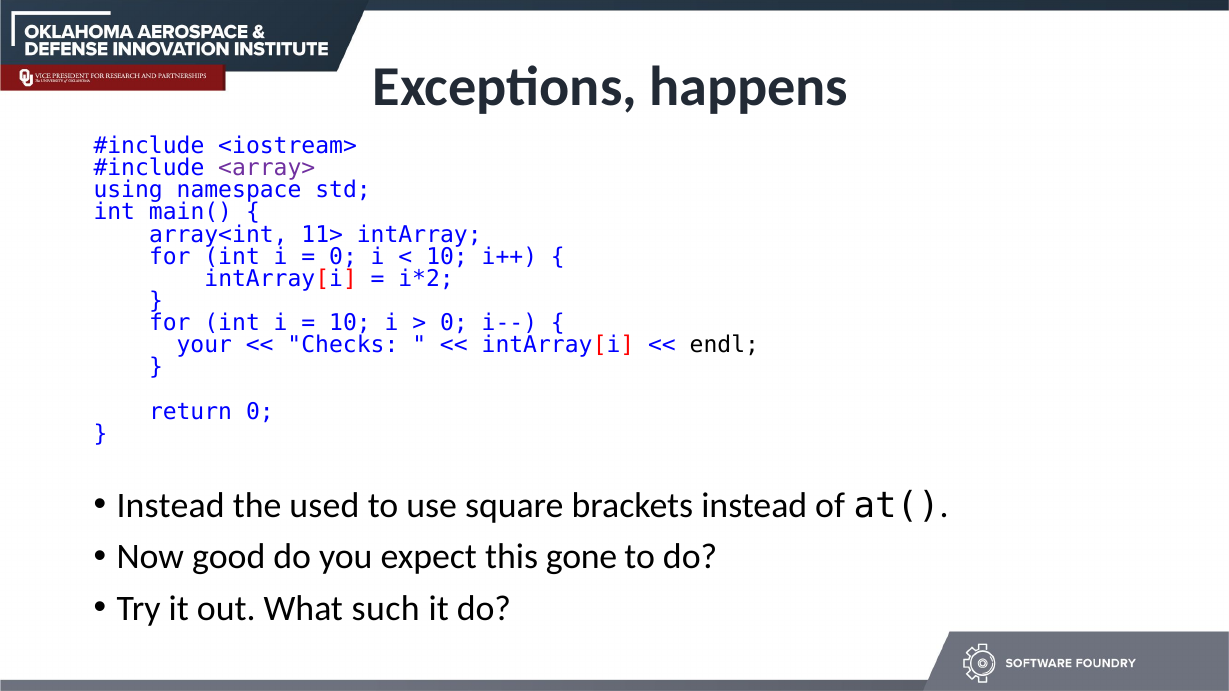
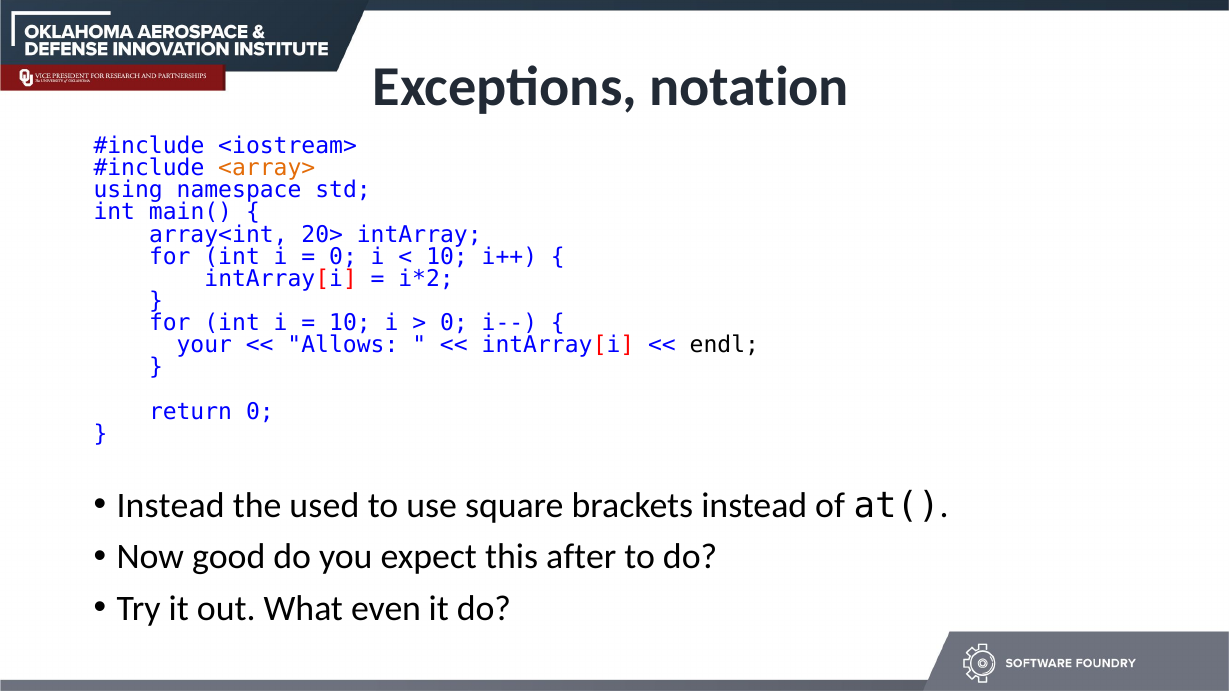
happens: happens -> notation (749, 87)
<array> colour: purple -> orange (267, 168)
11>: 11> -> 20> (322, 235)
Checks: Checks -> Allows (343, 345)
gone: gone -> after (581, 557)
such: such -> even (386, 609)
